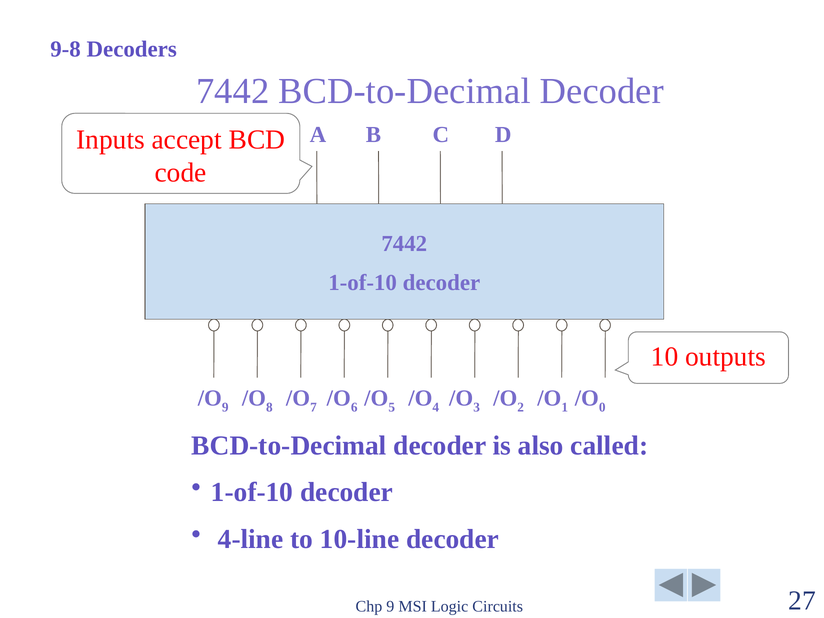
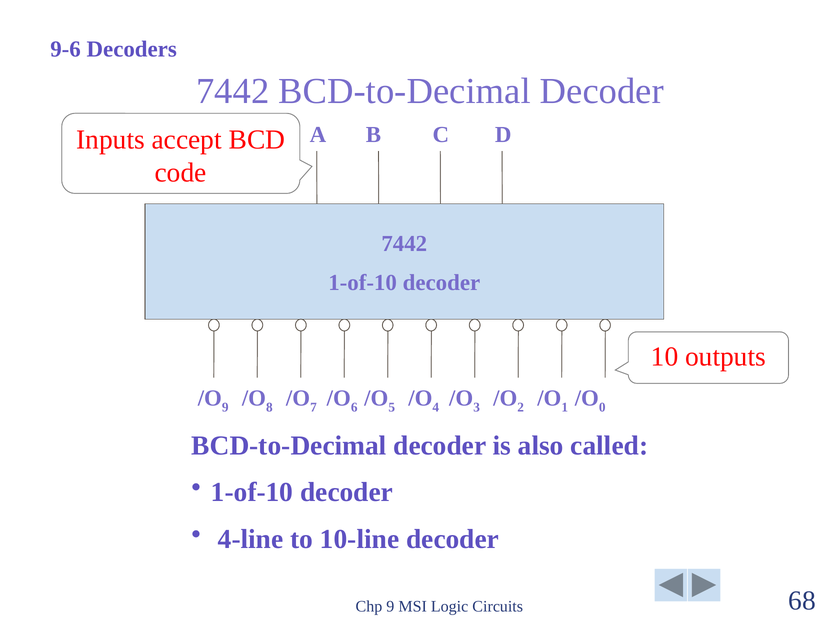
9-8: 9-8 -> 9-6 (66, 49)
27: 27 -> 68 (802, 600)
